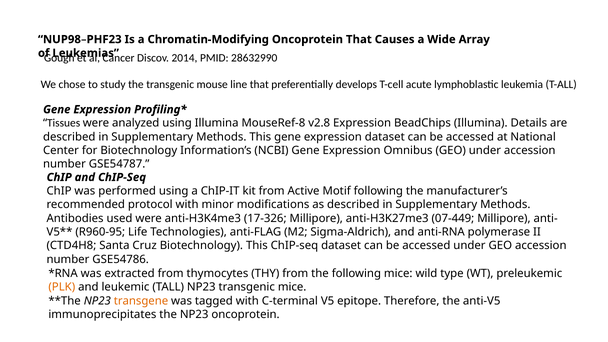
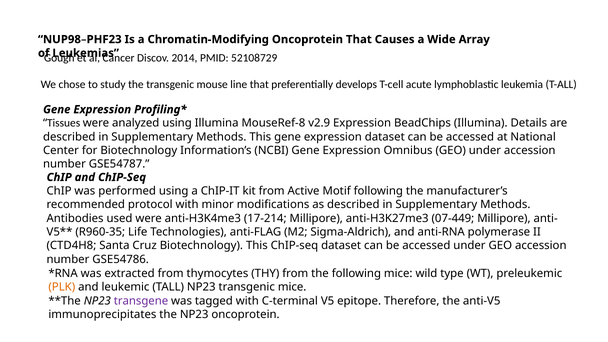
28632990: 28632990 -> 52108729 (254, 58)
v2.8: v2.8 -> v2.9 (319, 123)
17-326: 17-326 -> 17-214 (265, 218)
R960-95: R960-95 -> R960-35 (100, 232)
transgene colour: orange -> purple (141, 301)
